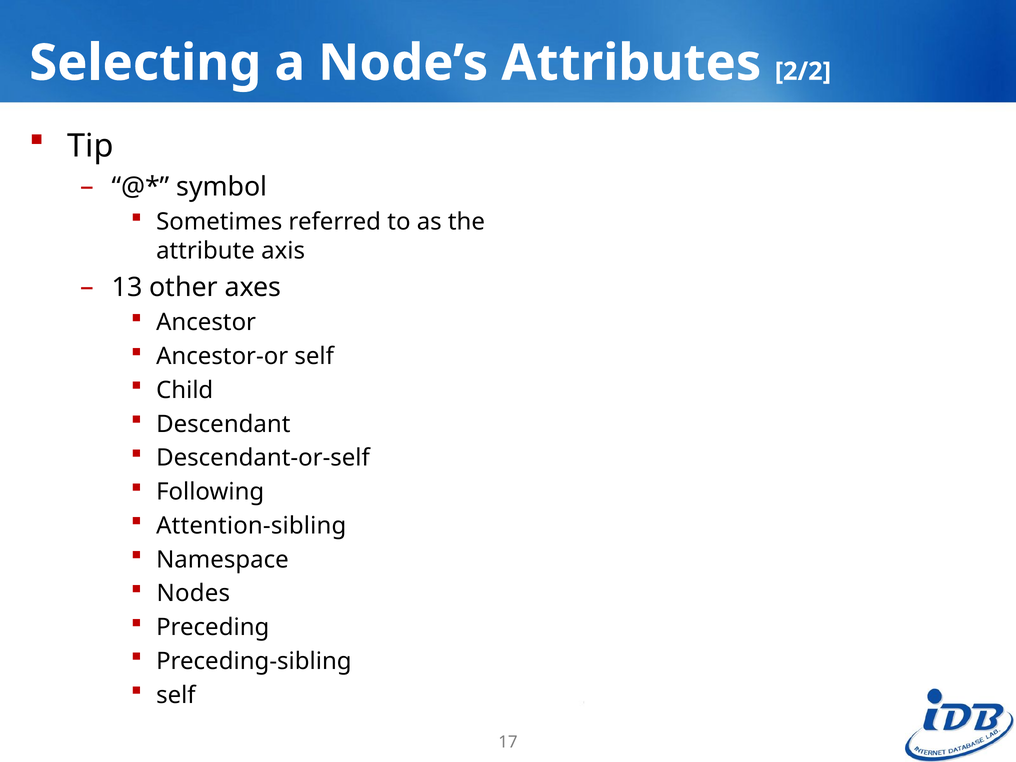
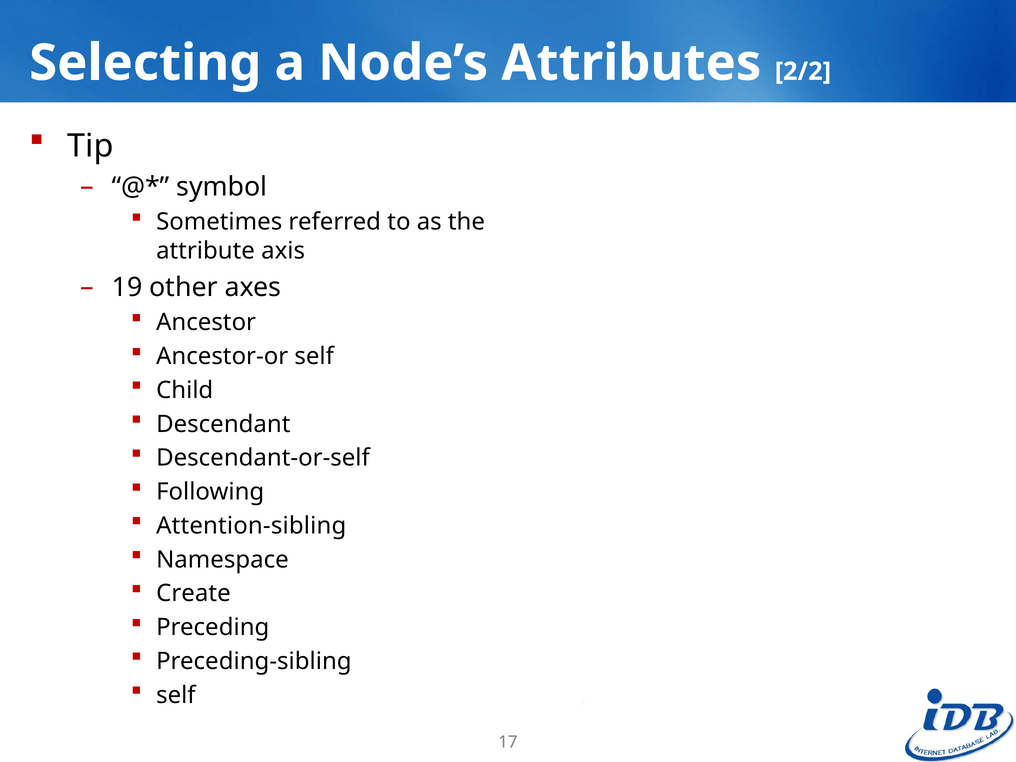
13: 13 -> 19 (127, 287)
Nodes: Nodes -> Create (193, 594)
